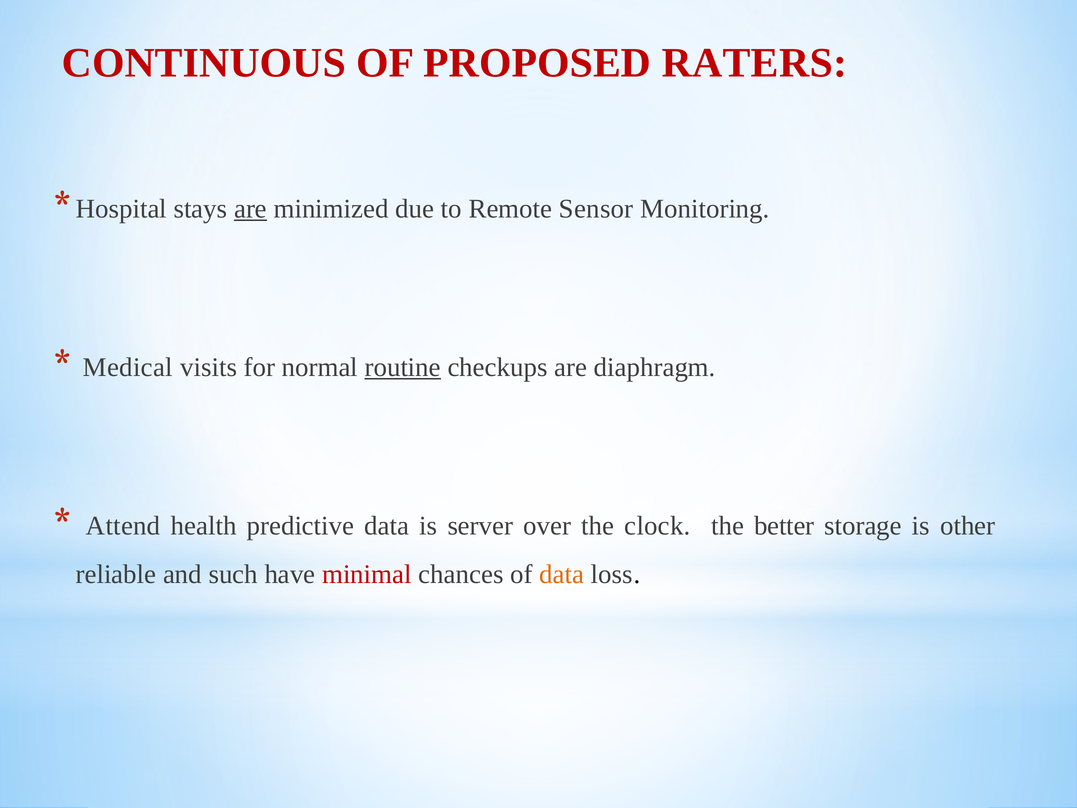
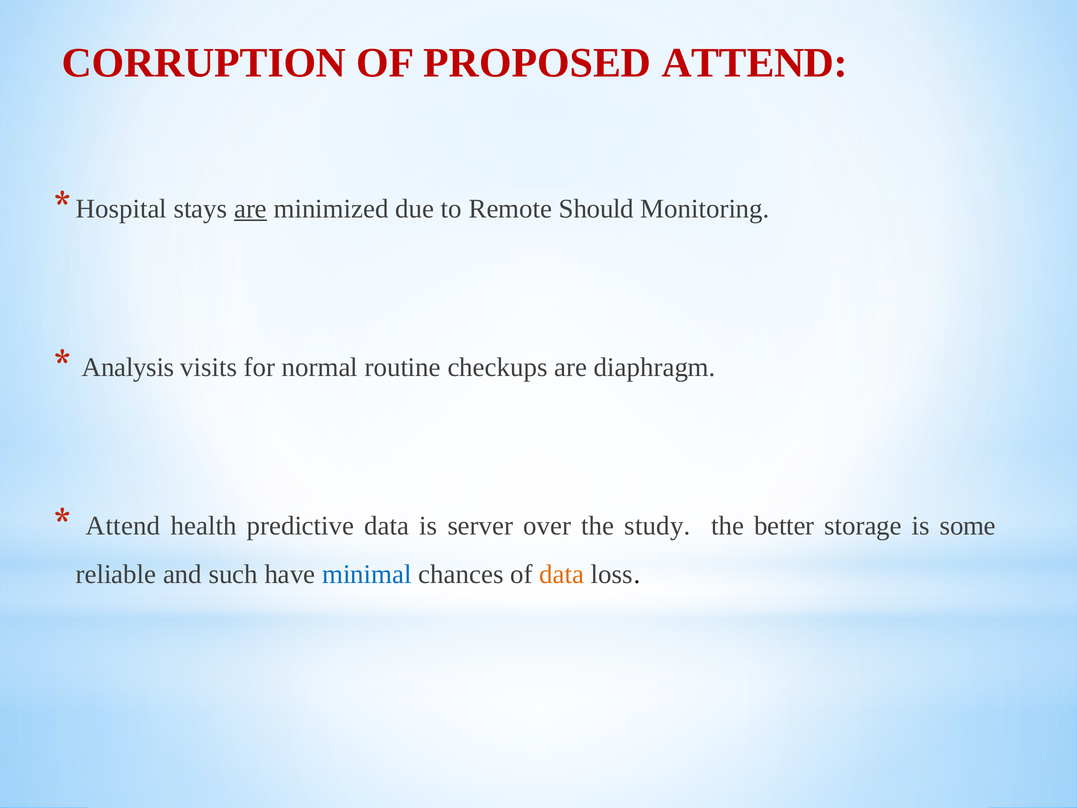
CONTINUOUS: CONTINUOUS -> CORRUPTION (204, 63)
PROPOSED RATERS: RATERS -> ATTEND (755, 63)
Sensor: Sensor -> Should (596, 209)
Medical: Medical -> Analysis (128, 367)
routine underline: present -> none (403, 367)
clock: clock -> study (657, 526)
other: other -> some (968, 526)
minimal colour: red -> blue (367, 574)
